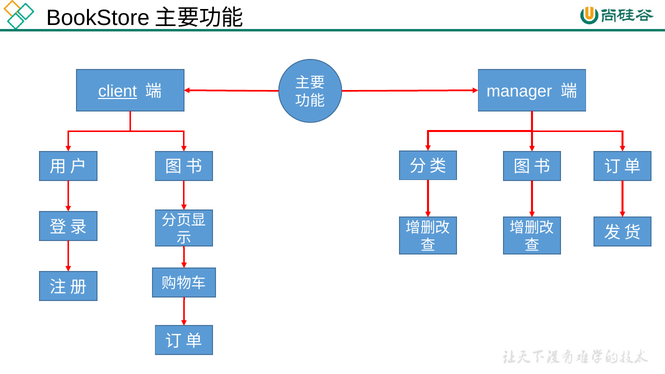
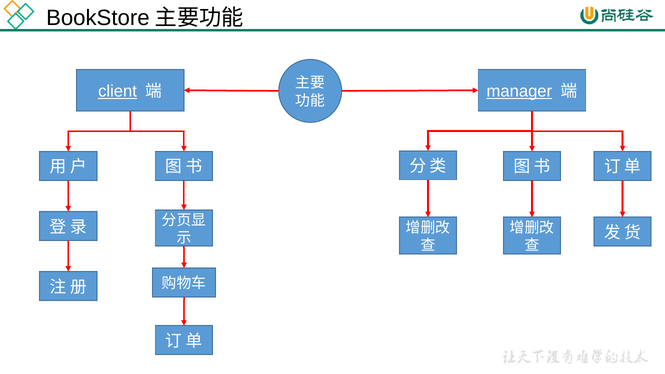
manager underline: none -> present (519, 91)
